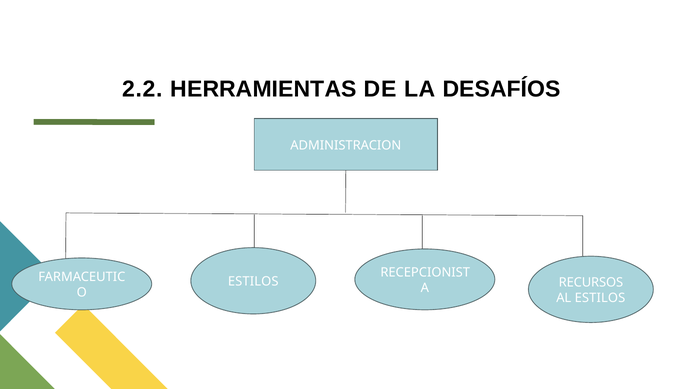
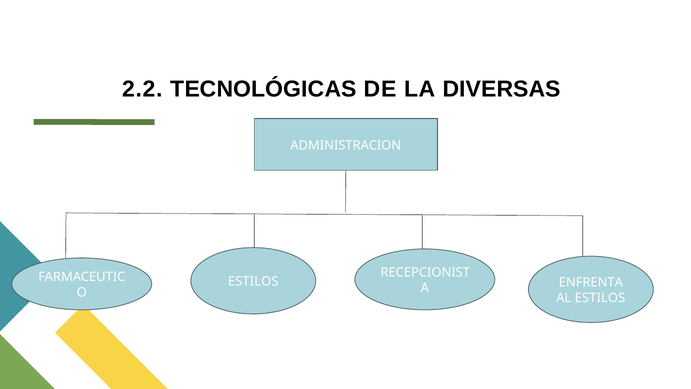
HERRAMIENTAS: HERRAMIENTAS -> TECNOLÓGICAS (264, 89)
DESAFÍOS: DESAFÍOS -> DIVERSAS (502, 89)
RECURSOS: RECURSOS -> ENFRENTA (591, 282)
